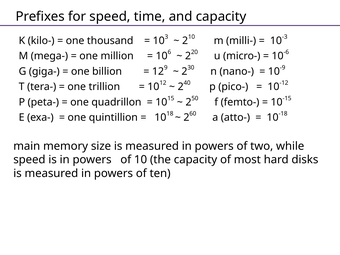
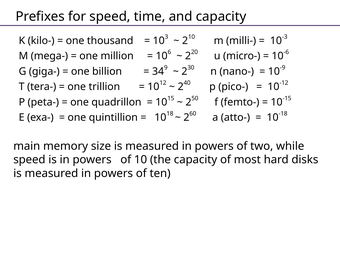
12: 12 -> 34 (158, 71)
